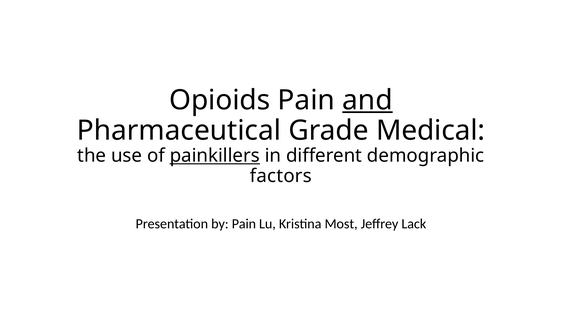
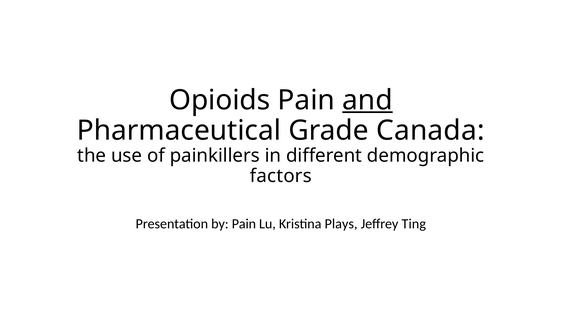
Medical: Medical -> Canada (430, 131)
painkillers underline: present -> none (215, 156)
Most: Most -> Plays (341, 224)
Lack: Lack -> Ting (414, 224)
